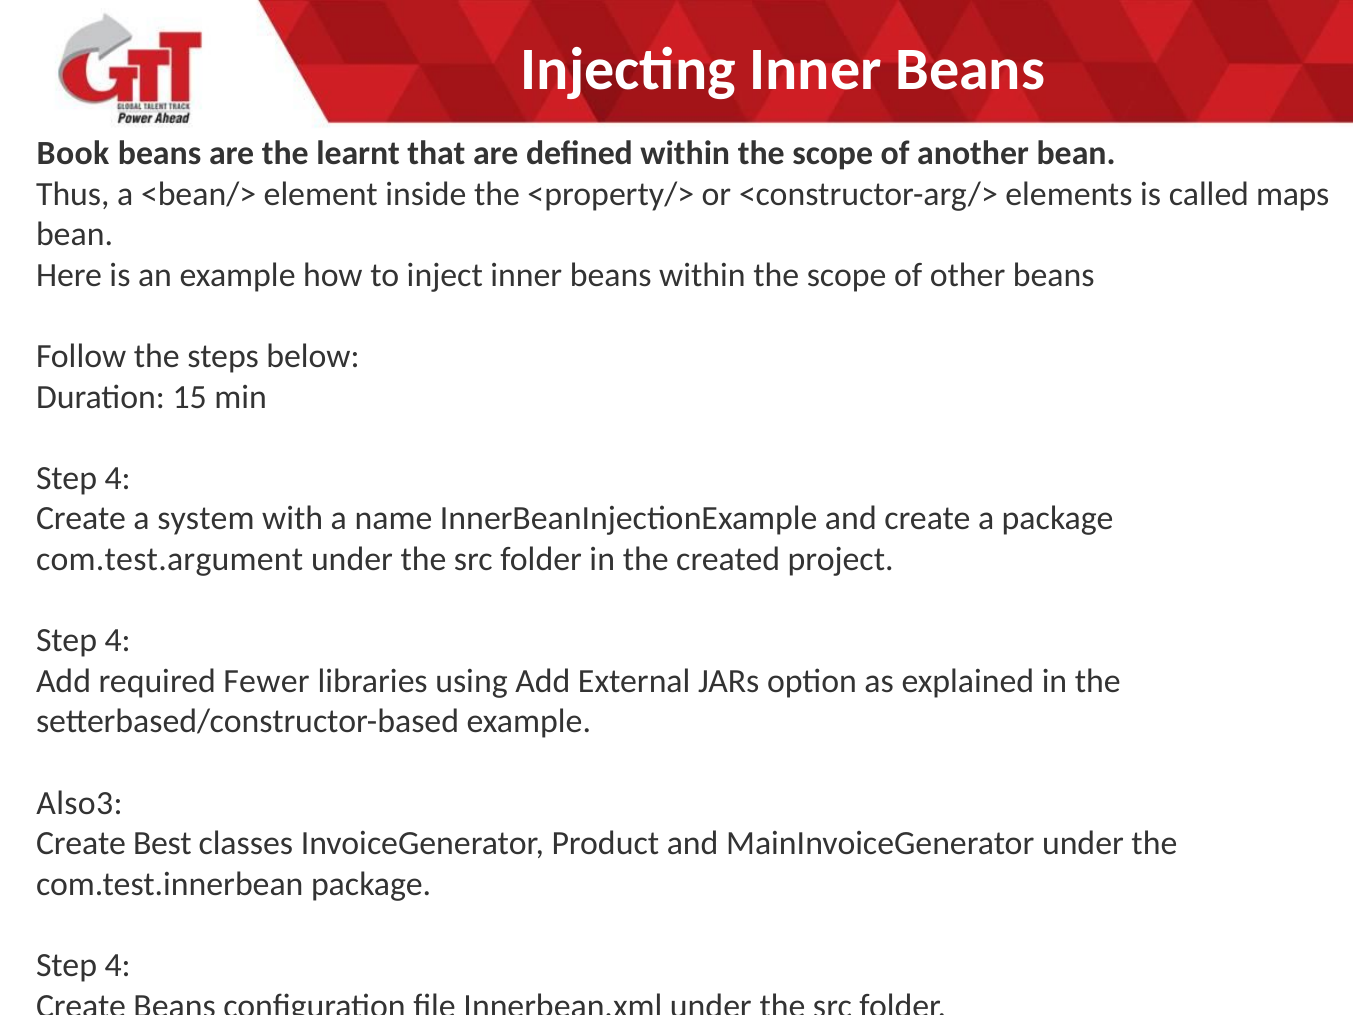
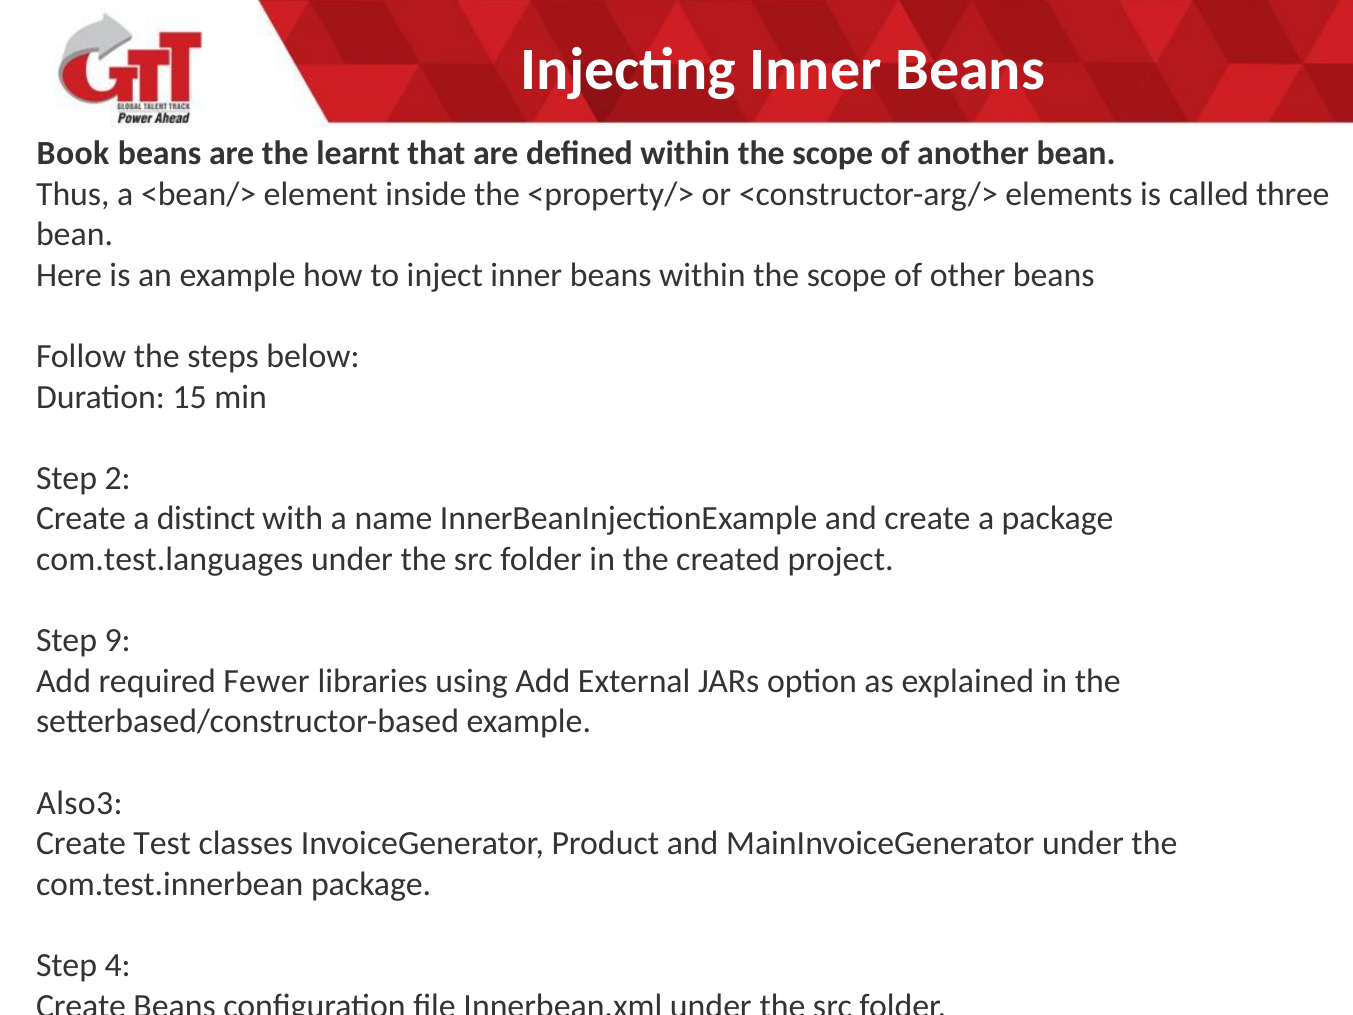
maps: maps -> three (1293, 194)
4: 4 -> 2 (118, 478)
system: system -> distinct (206, 519)
com.test.argument: com.test.argument -> com.test.languages (170, 559)
4: 4 -> 9 (118, 640)
Best: Best -> Test (162, 843)
